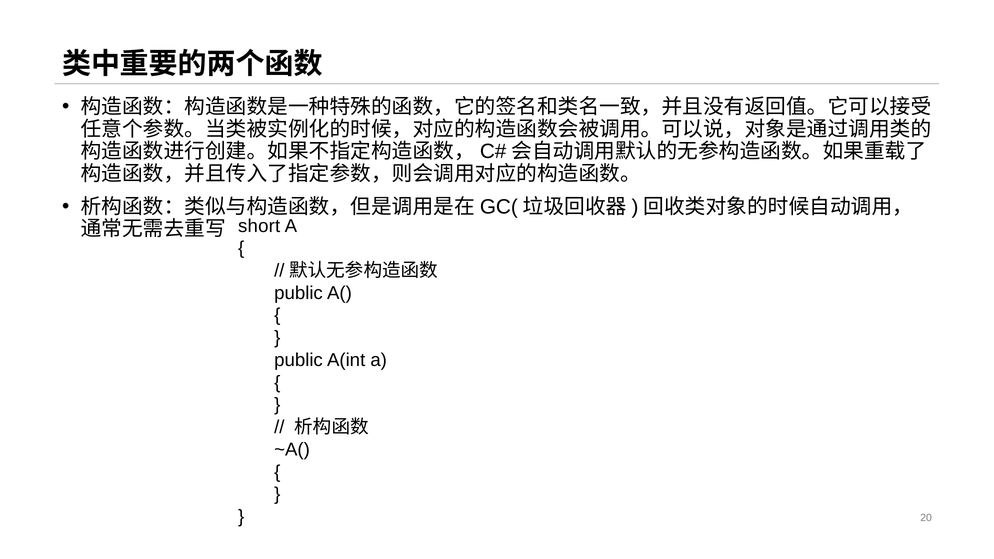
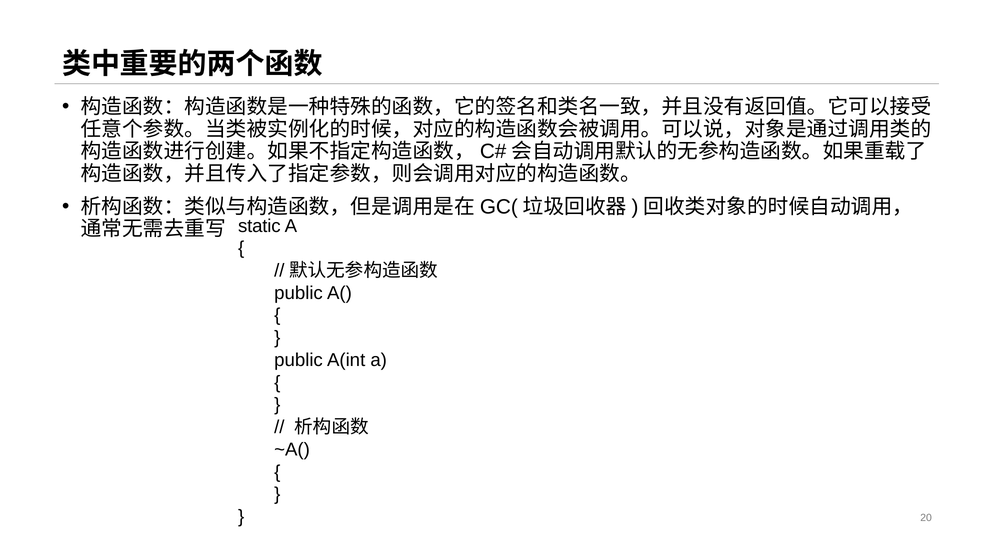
short: short -> static (259, 226)
